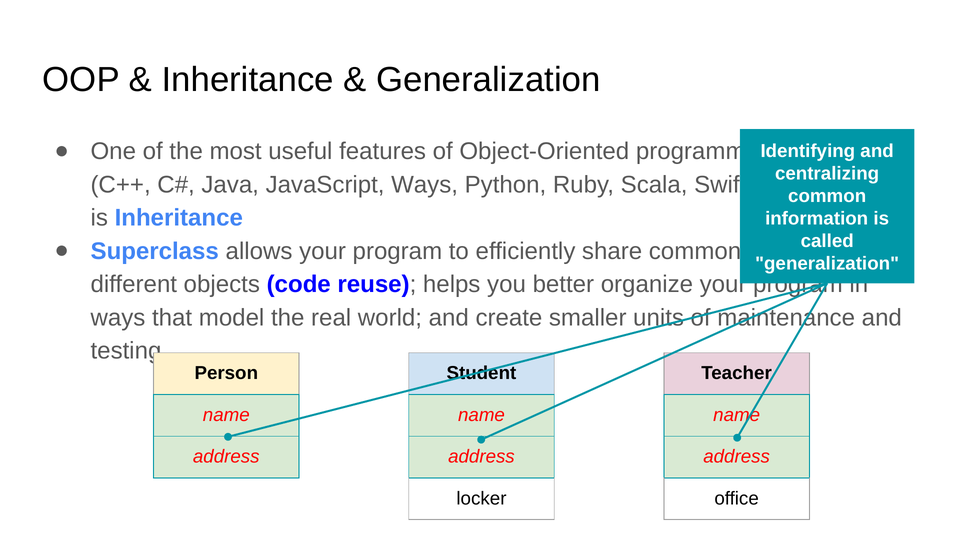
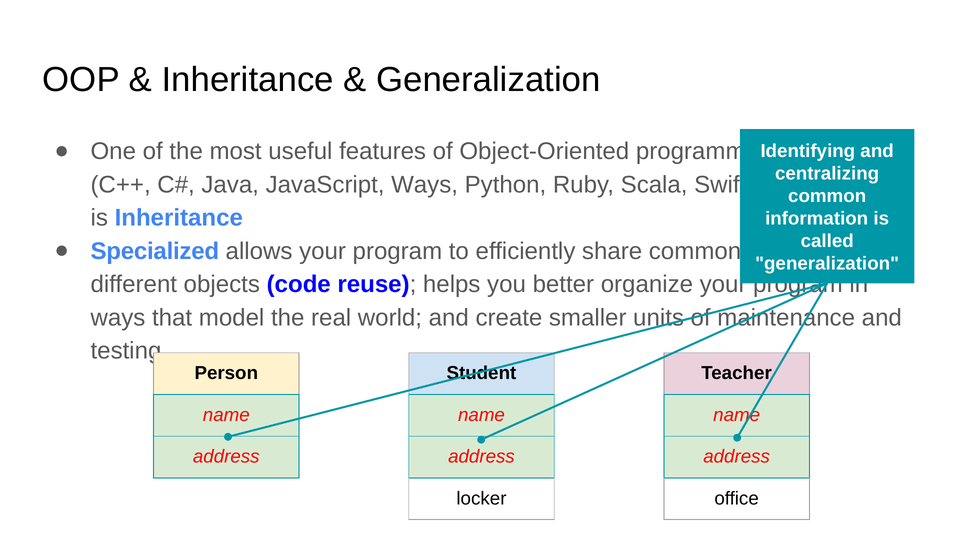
Superclass: Superclass -> Specialized (155, 251)
